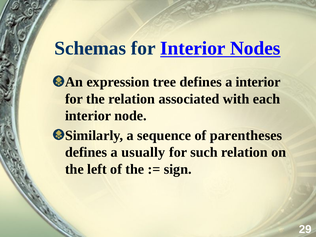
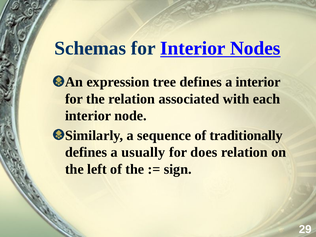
parentheses: parentheses -> traditionally (246, 135)
such: such -> does (204, 152)
